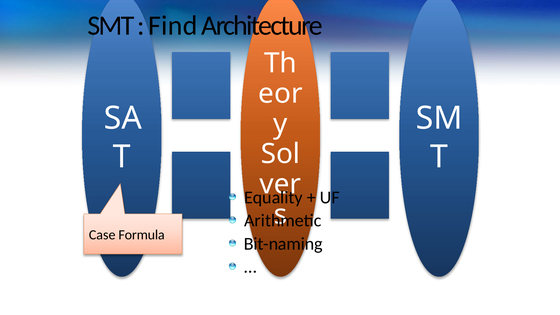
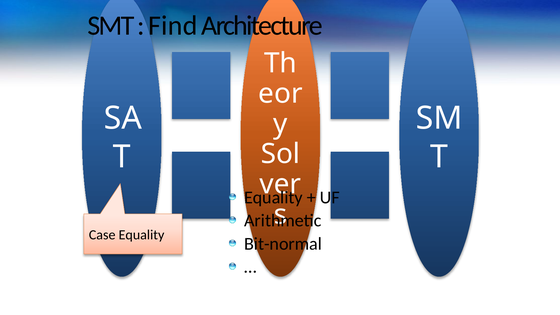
Case Formula: Formula -> Equality (141, 235)
Bit-naming: Bit-naming -> Bit-normal (283, 244)
